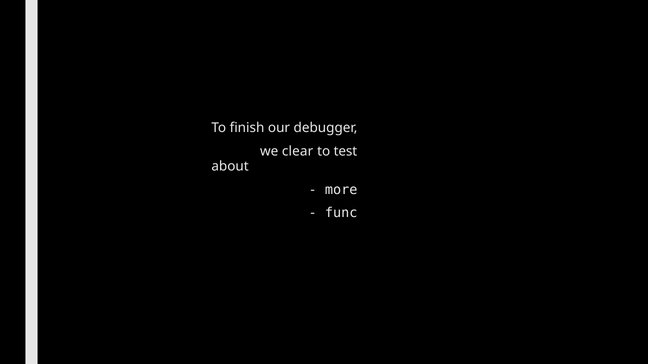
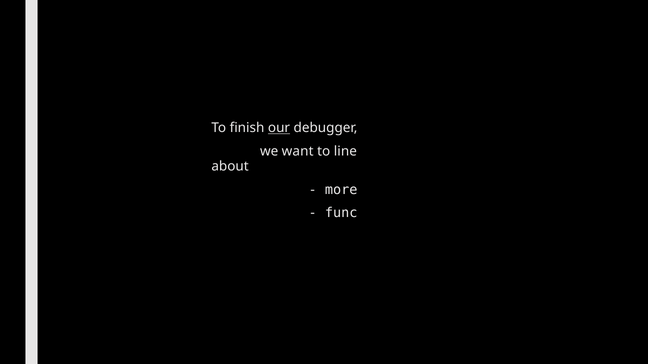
our underline: none -> present (279, 128)
clear: clear -> want (298, 151)
test: test -> line (345, 151)
